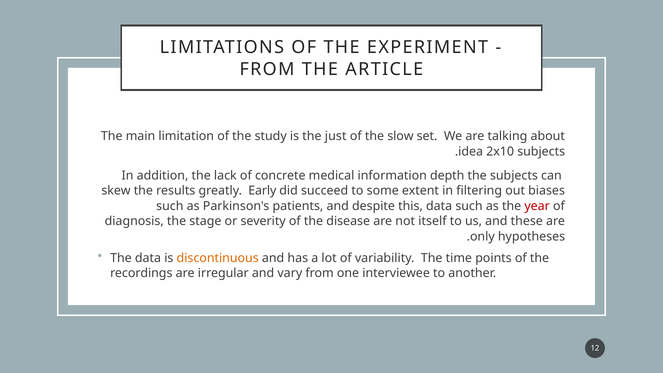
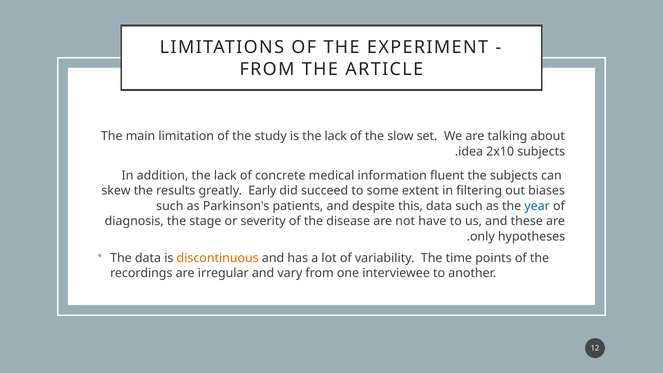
is the just: just -> lack (336, 136)
depth: depth -> fluent (447, 176)
year colour: red -> blue (537, 206)
itself: itself -> have (432, 221)
